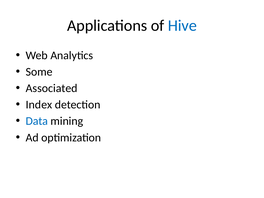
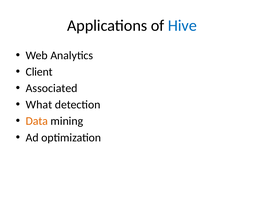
Some: Some -> Client (39, 72)
Index: Index -> What (39, 105)
Data colour: blue -> orange (37, 121)
